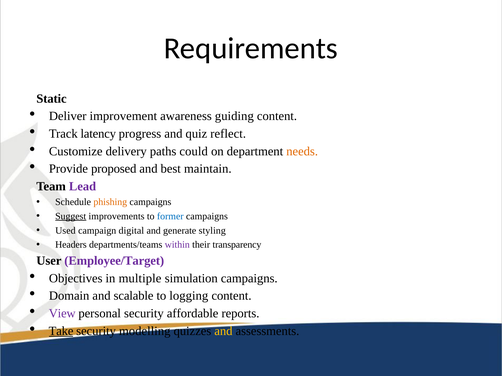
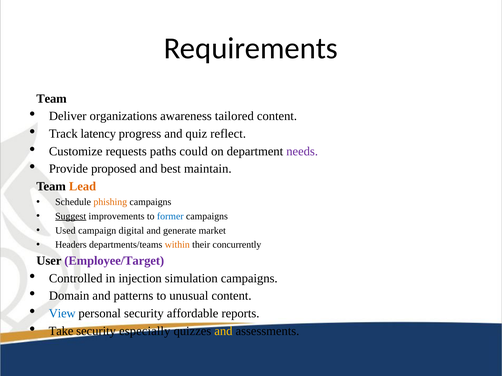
Static: Static -> Team (52, 99)
improvement: improvement -> organizations (123, 116)
guiding: guiding -> tailored (234, 116)
delivery: delivery -> requests (126, 151)
needs colour: orange -> purple (302, 151)
Lead colour: purple -> orange (83, 187)
styling: styling -> market (212, 231)
within colour: purple -> orange (177, 245)
transparency: transparency -> concurrently (237, 245)
Objectives: Objectives -> Controlled (76, 279)
multiple: multiple -> injection (140, 279)
scalable: scalable -> patterns (133, 296)
logging: logging -> unusual (189, 296)
View colour: purple -> blue (62, 314)
Take underline: present -> none (61, 331)
modelling: modelling -> especially (145, 331)
